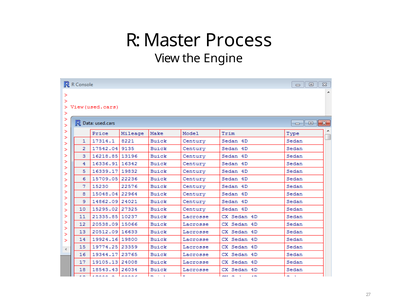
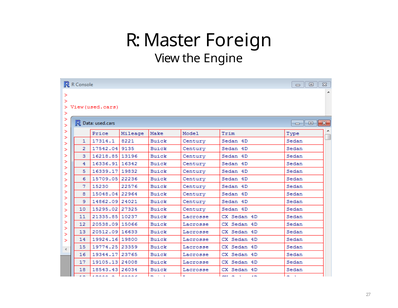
Process: Process -> Foreign (239, 40)
